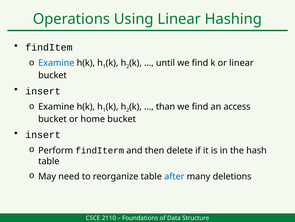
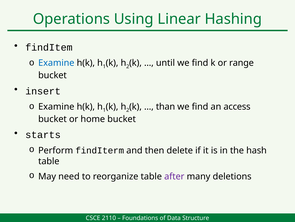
or linear: linear -> range (241, 63)
insert: insert -> starts (43, 134)
after colour: blue -> purple (174, 176)
